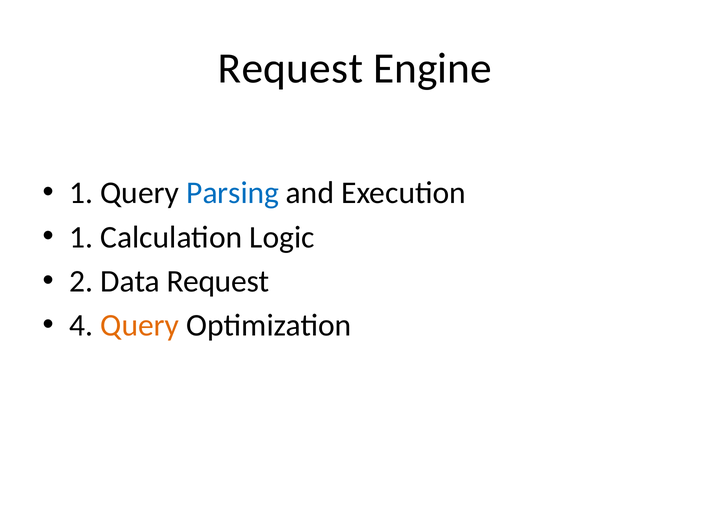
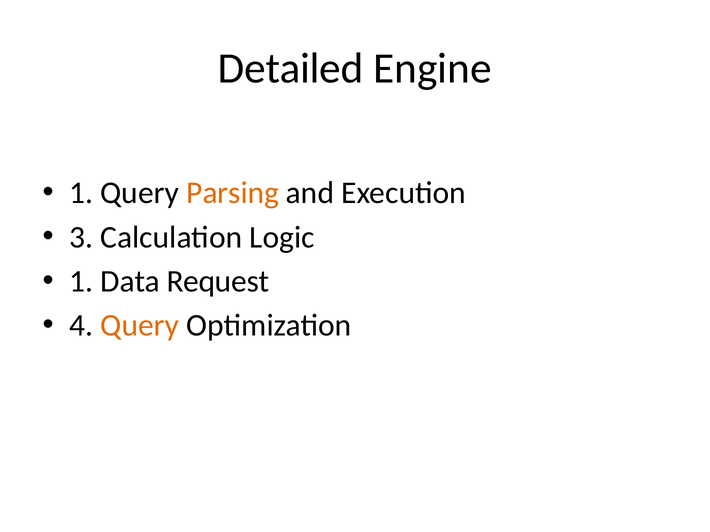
Request: Request -> Detailed (291, 69)
Parsing colour: blue -> orange (233, 193)
1: 1 -> 3 (81, 237)
2: 2 -> 1 (81, 282)
